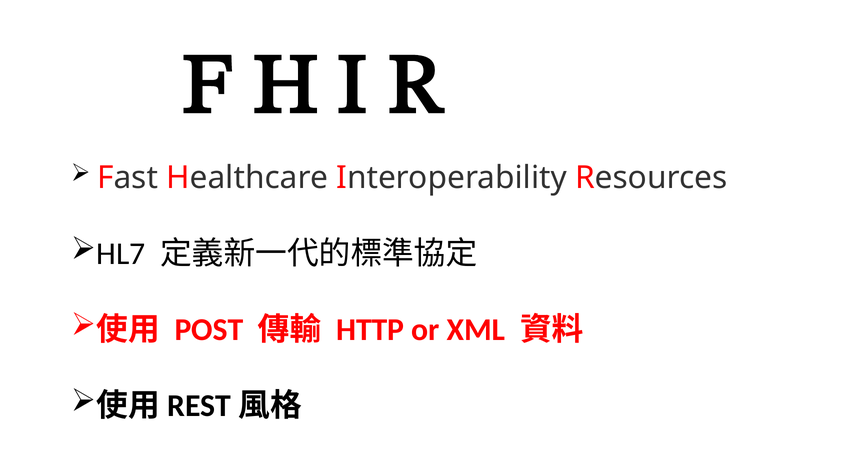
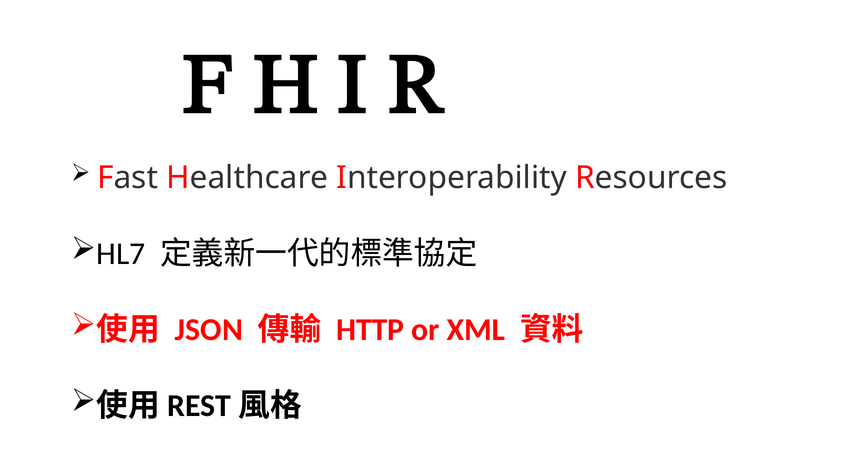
POST: POST -> JSON (209, 330)
